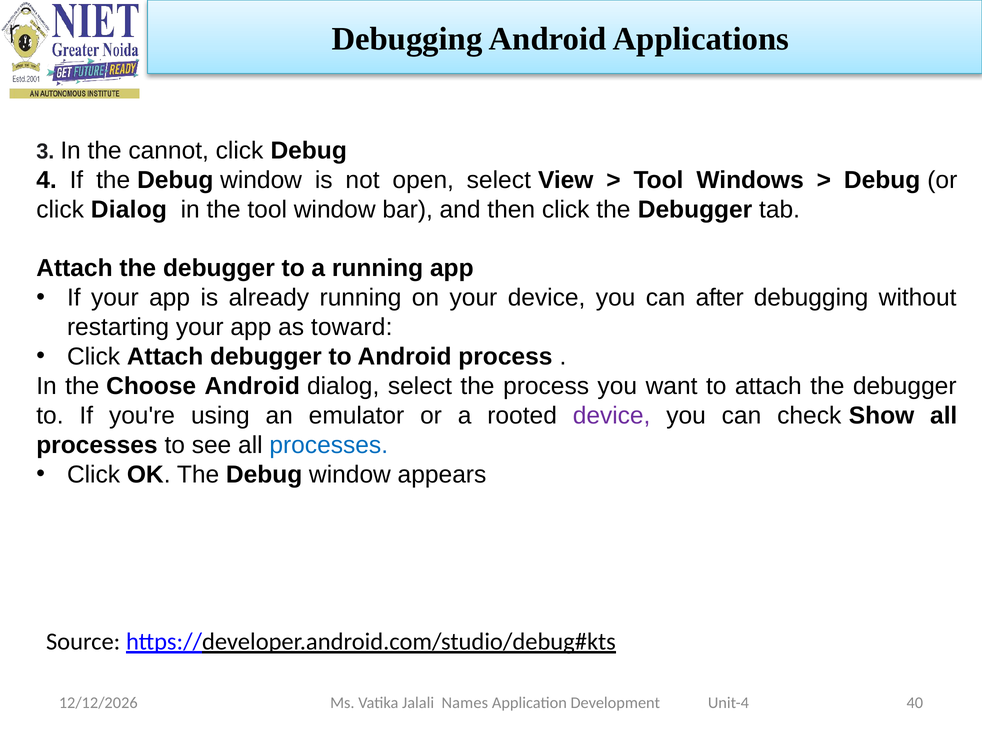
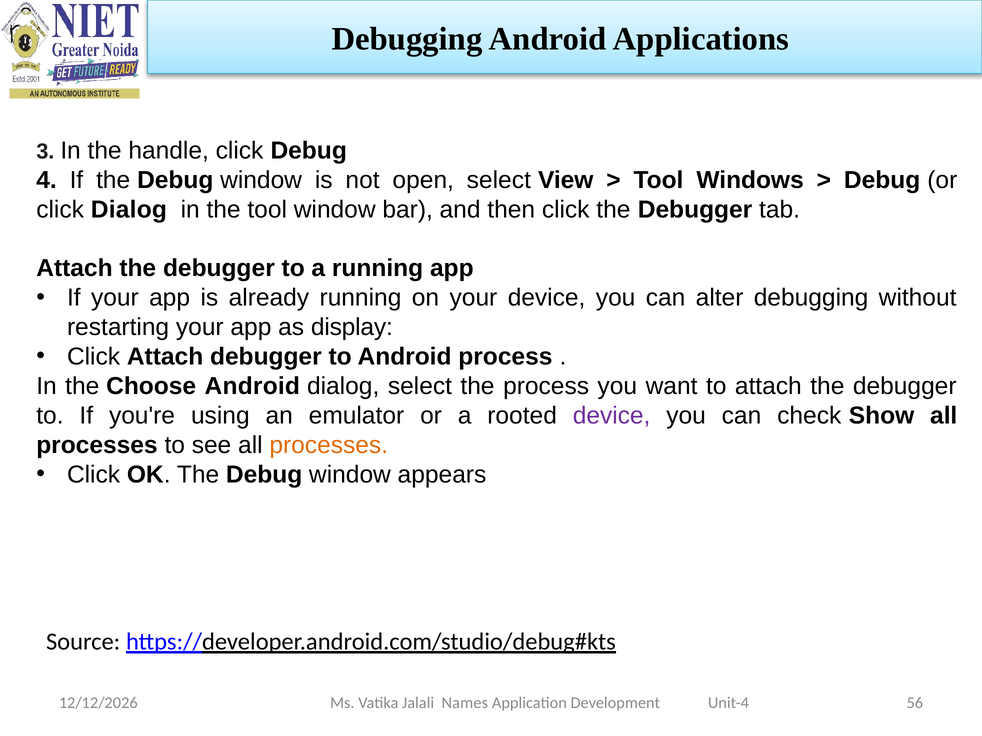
cannot: cannot -> handle (169, 151)
after: after -> alter (720, 298)
toward: toward -> display (352, 327)
processes colour: blue -> orange (329, 445)
40: 40 -> 56 (915, 703)
